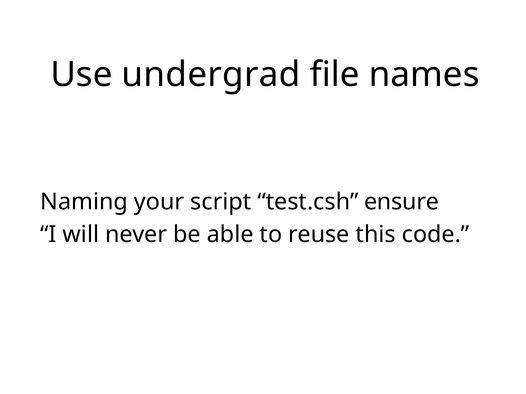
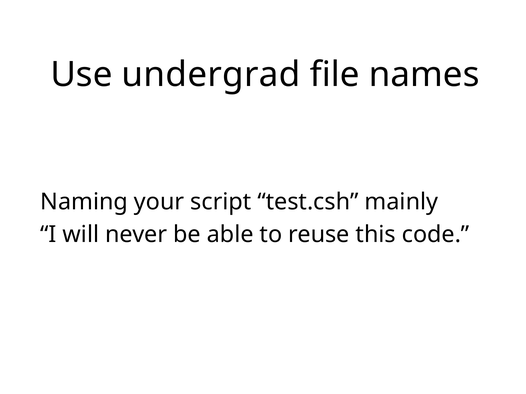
ensure: ensure -> mainly (401, 202)
